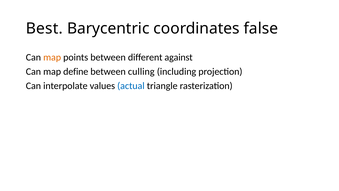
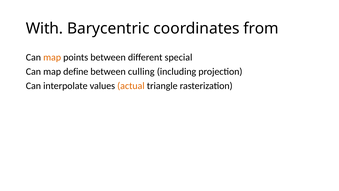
Best: Best -> With (44, 28)
false: false -> from (261, 28)
against: against -> special (178, 57)
actual colour: blue -> orange (131, 86)
